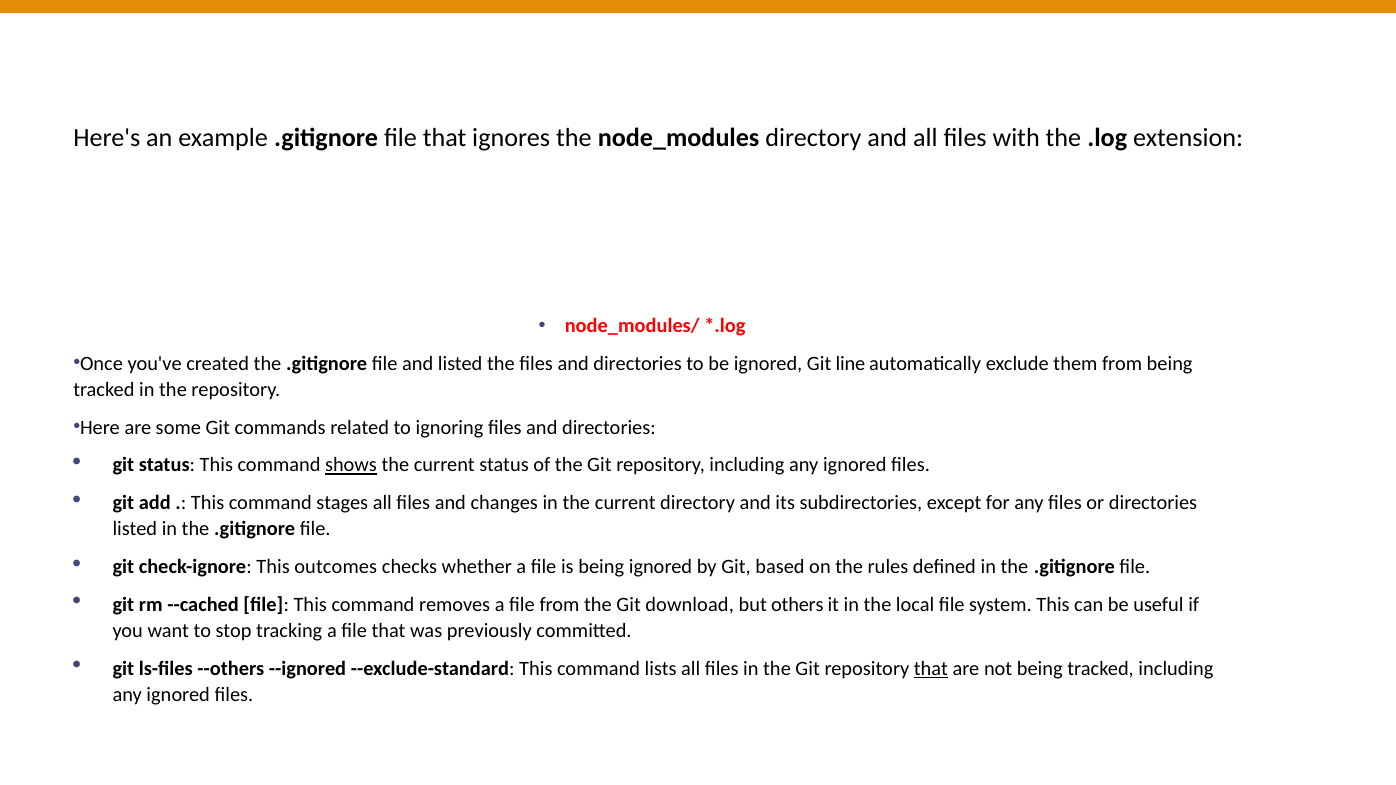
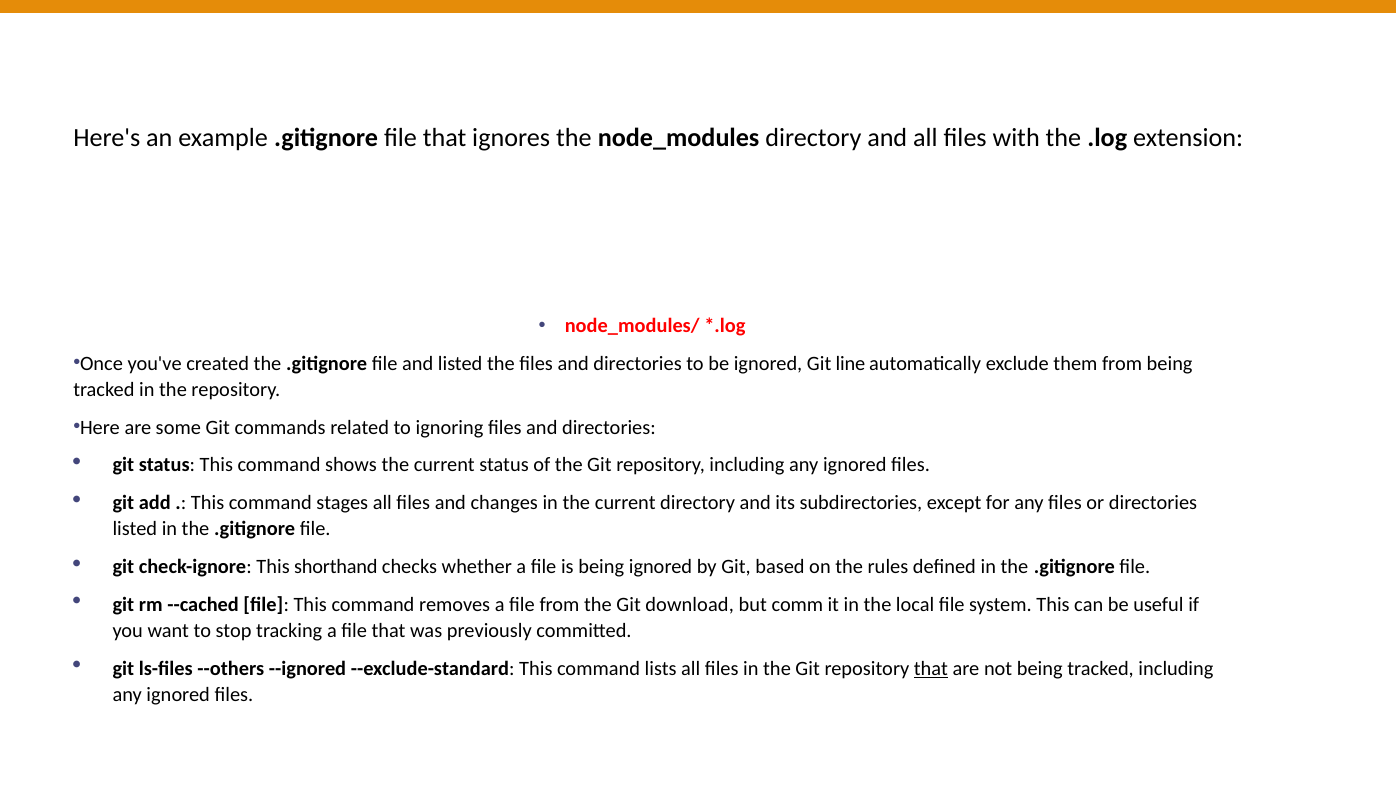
shows underline: present -> none (351, 465)
outcomes: outcomes -> shorthand (336, 567)
others: others -> comm (797, 605)
